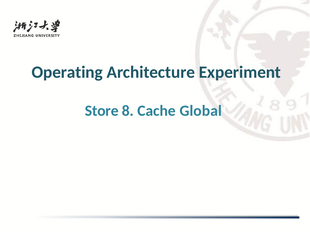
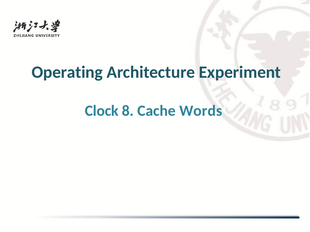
Store: Store -> Clock (102, 111)
Global: Global -> Words (201, 111)
